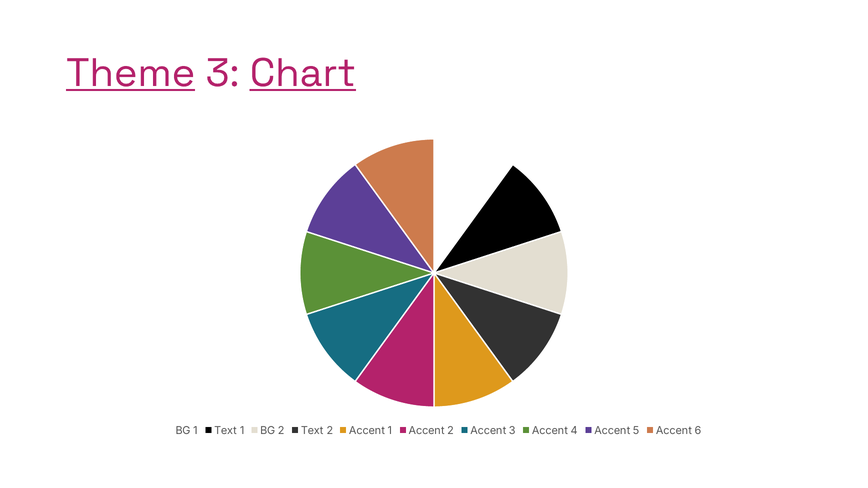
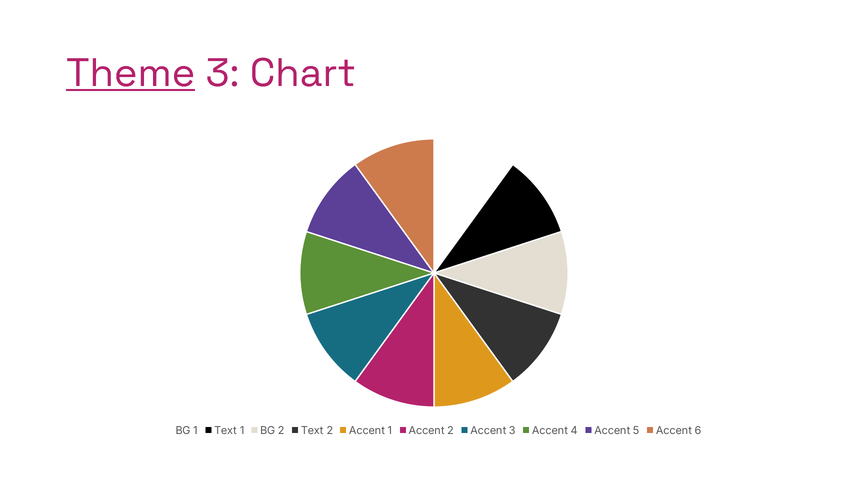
Chart underline: present -> none (303, 73)
